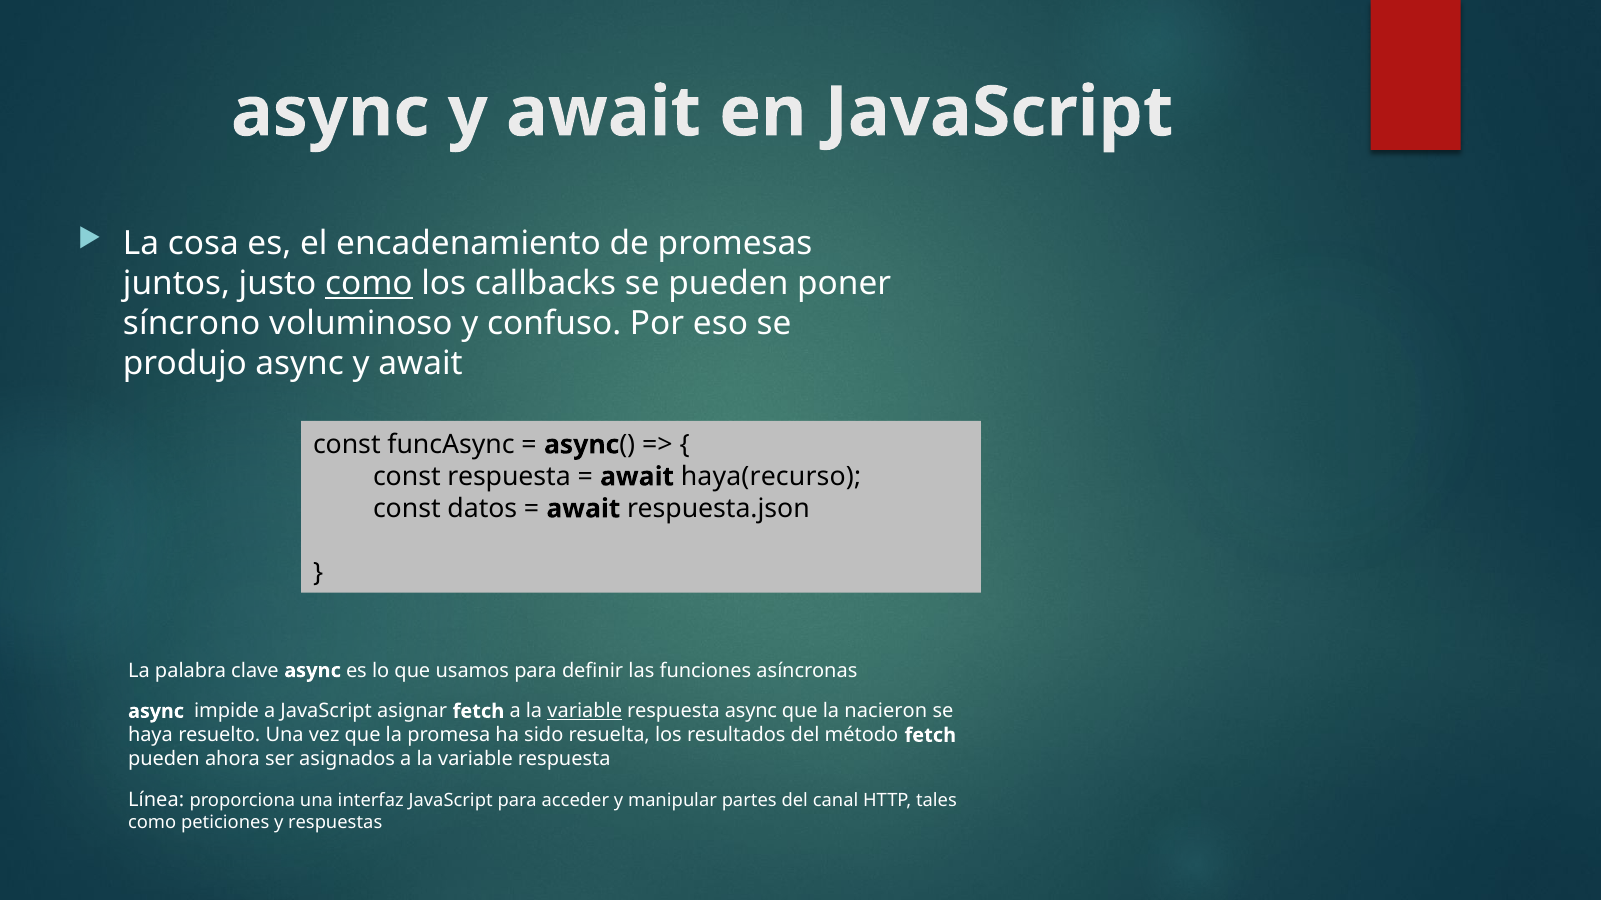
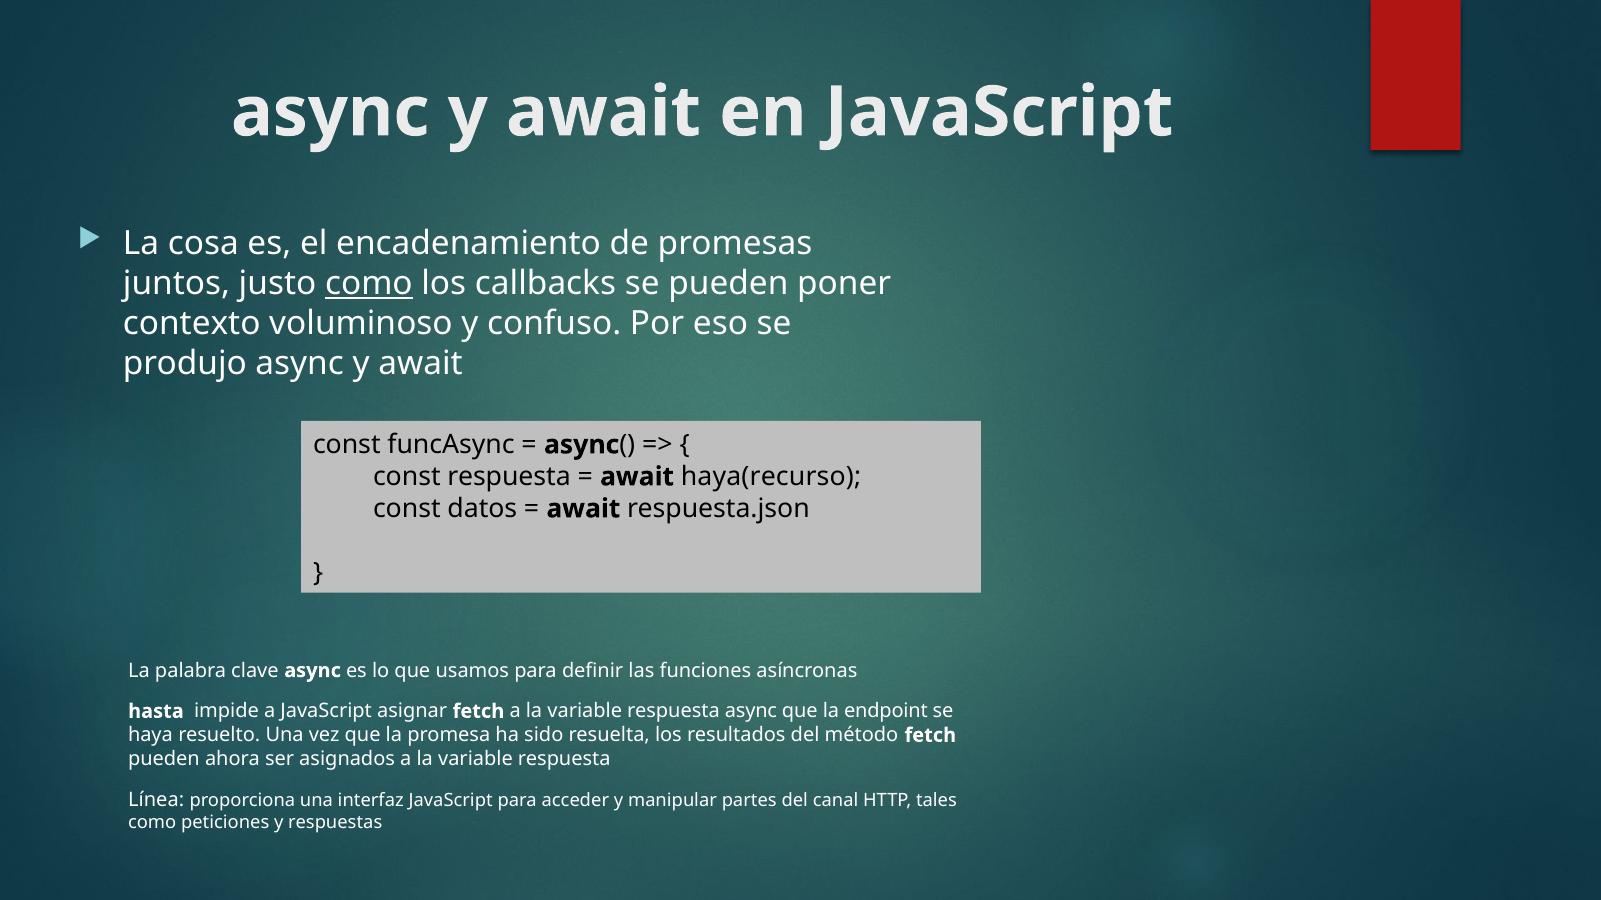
síncrono: síncrono -> contexto (192, 324)
async: async -> hasta (156, 712)
variable underline: present -> none (585, 712)
nacieron: nacieron -> endpoint (886, 712)
